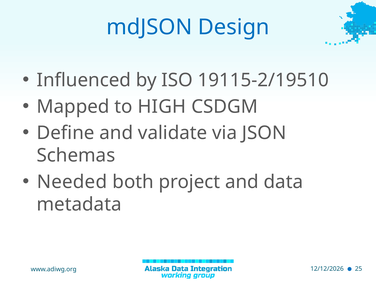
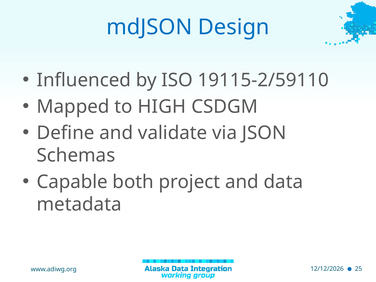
19115-2/19510: 19115-2/19510 -> 19115-2/59110 (263, 80)
Needed: Needed -> Capable (72, 182)
